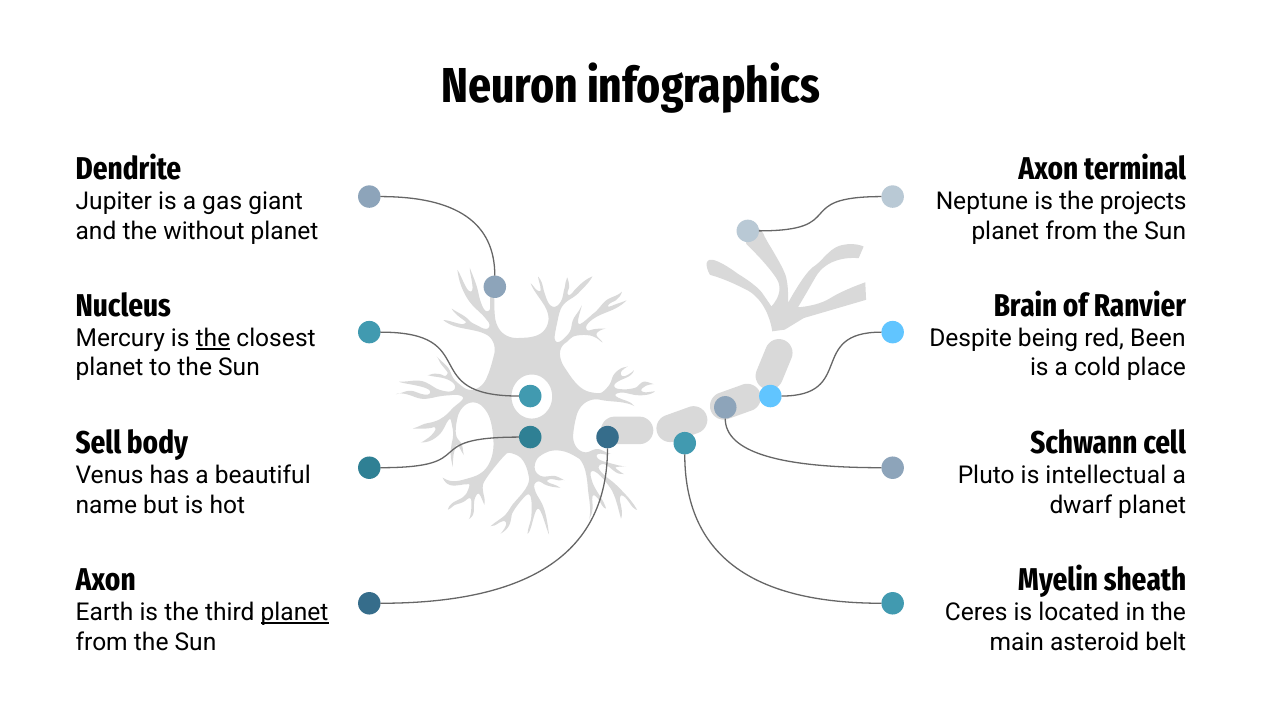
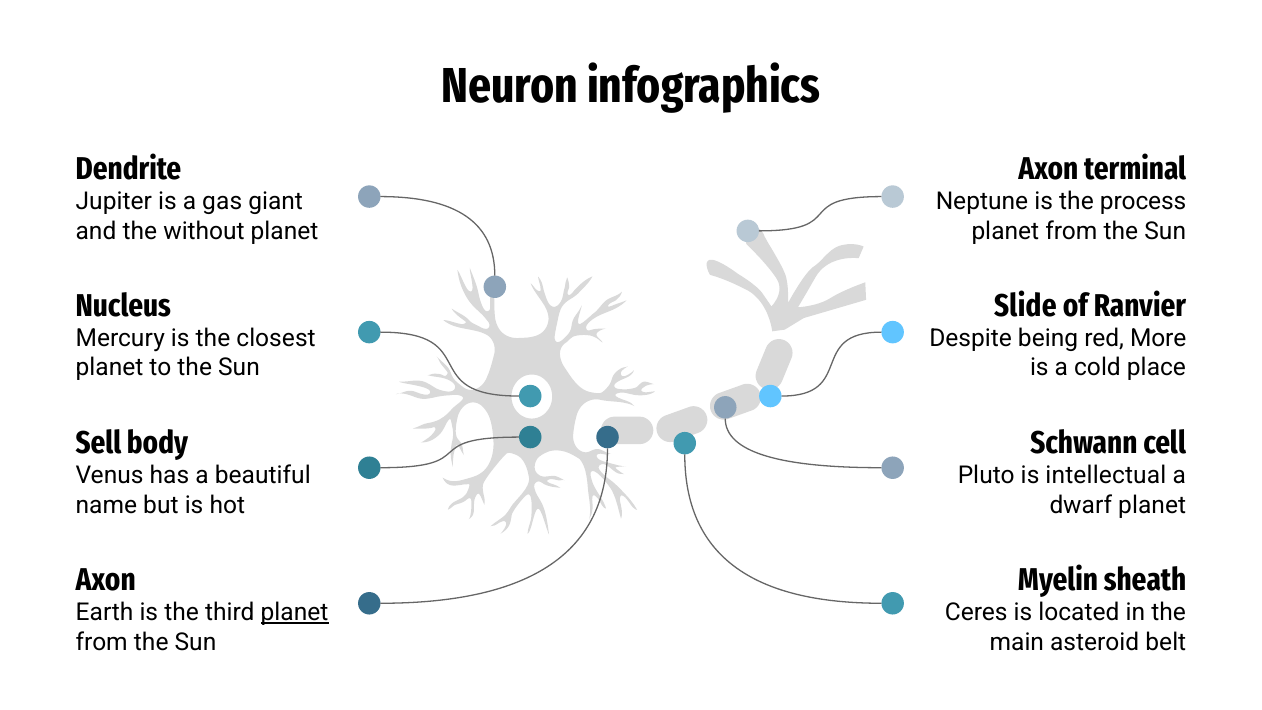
projects: projects -> process (1143, 202)
Brain: Brain -> Slide (1025, 306)
the underline: present -> none (213, 338)
Been: Been -> More (1158, 338)
